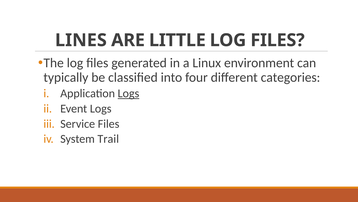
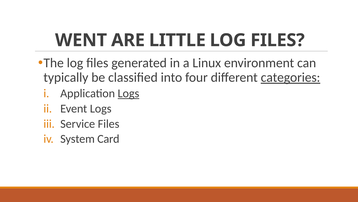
LINES: LINES -> WENT (81, 40)
categories underline: none -> present (290, 77)
Trail: Trail -> Card (108, 139)
